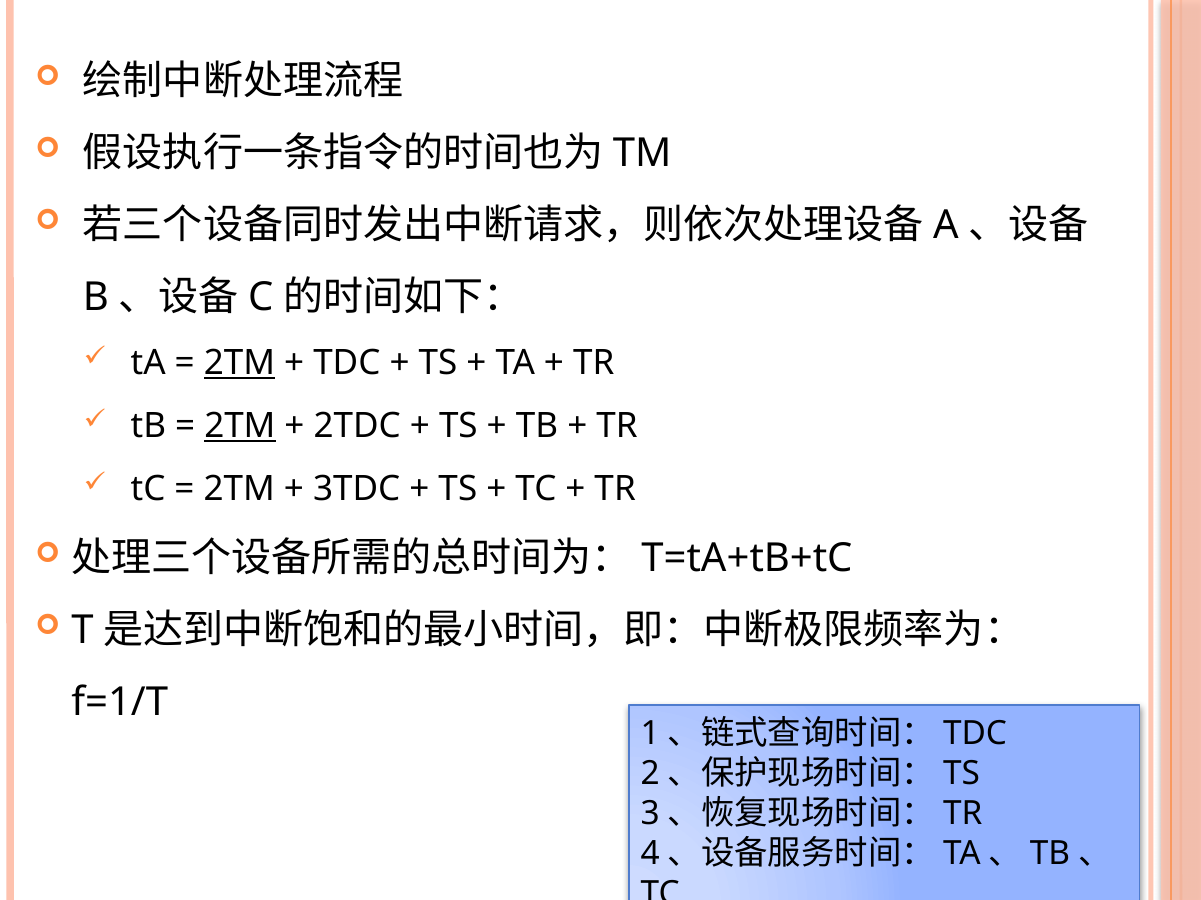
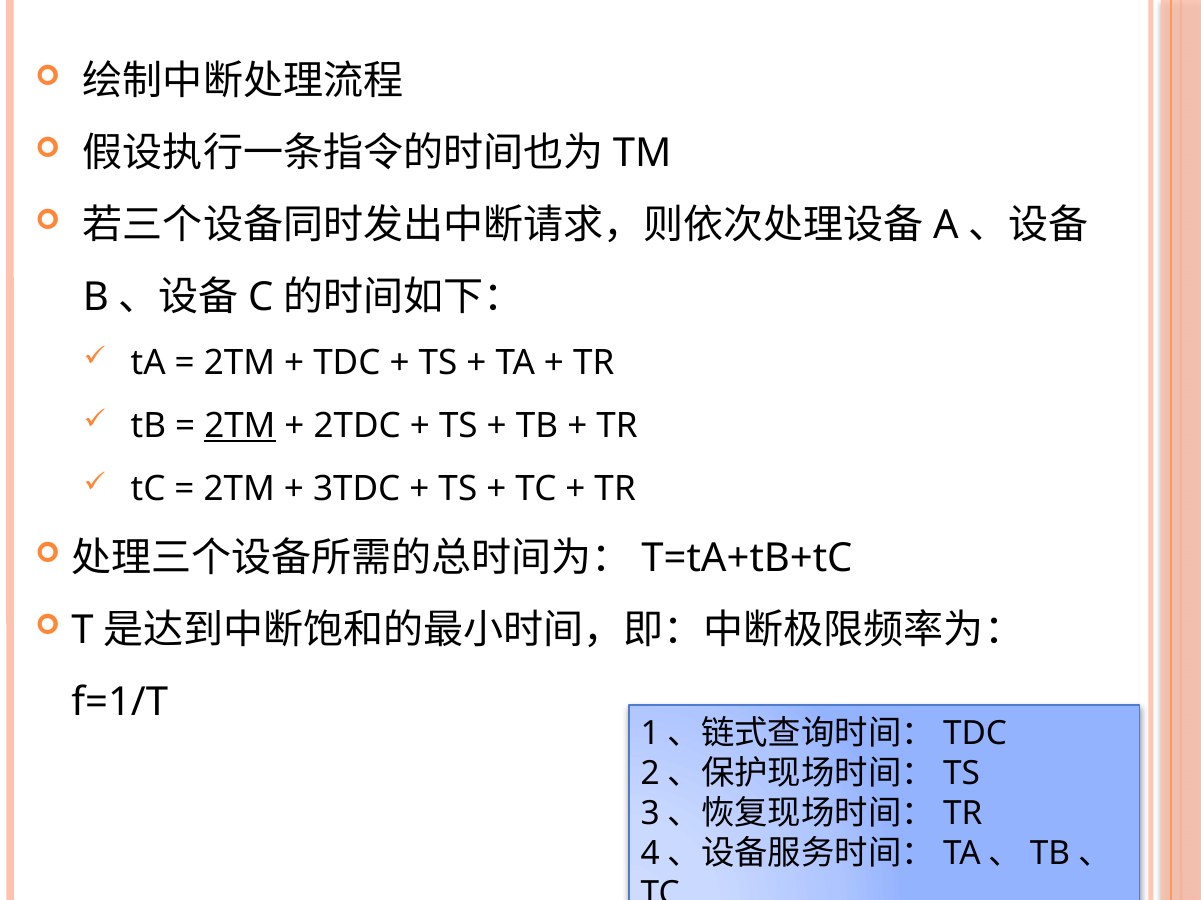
2TM underline: present -> none (239, 363)
